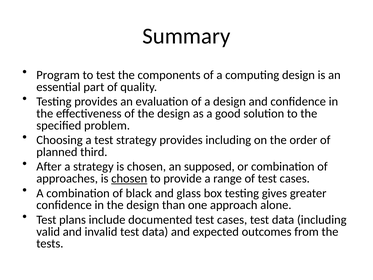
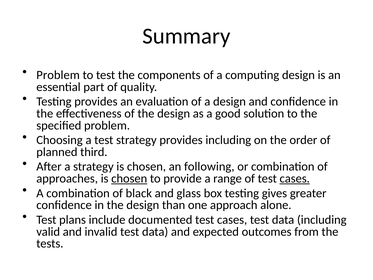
Program: Program -> Problem (58, 75)
supposed: supposed -> following (209, 166)
cases underline: none -> present (295, 178)
